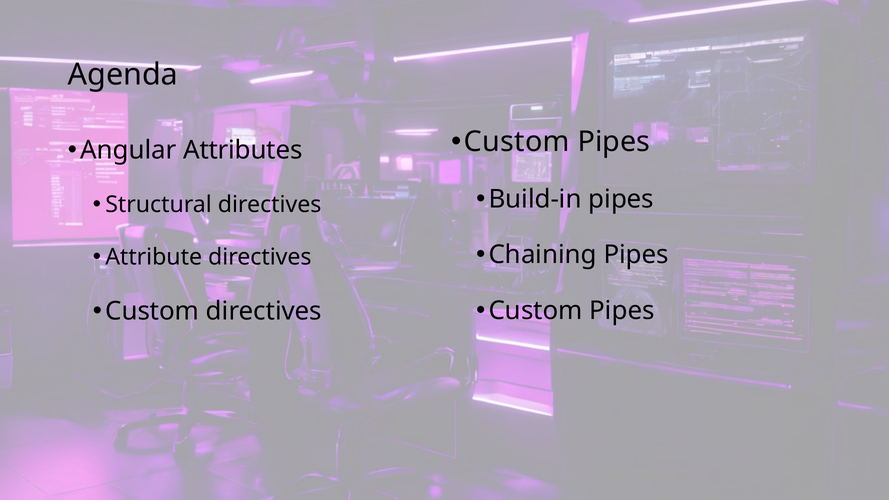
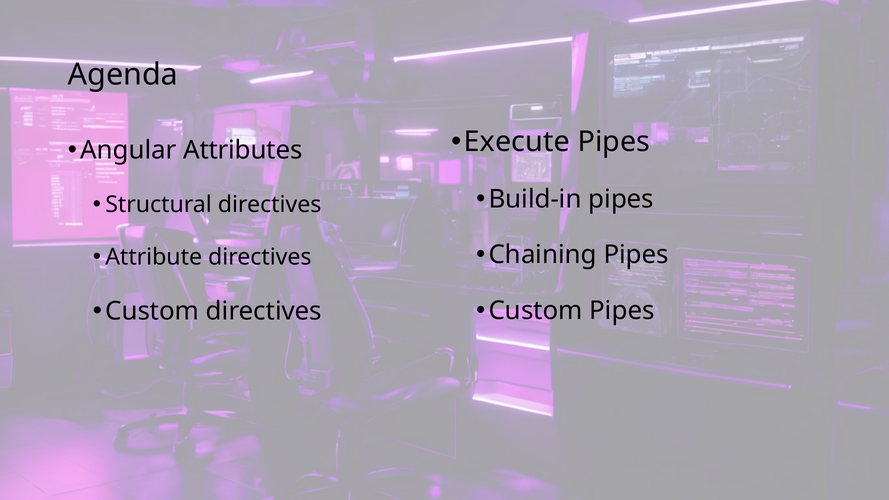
Custom: Custom -> Execute (517, 142)
